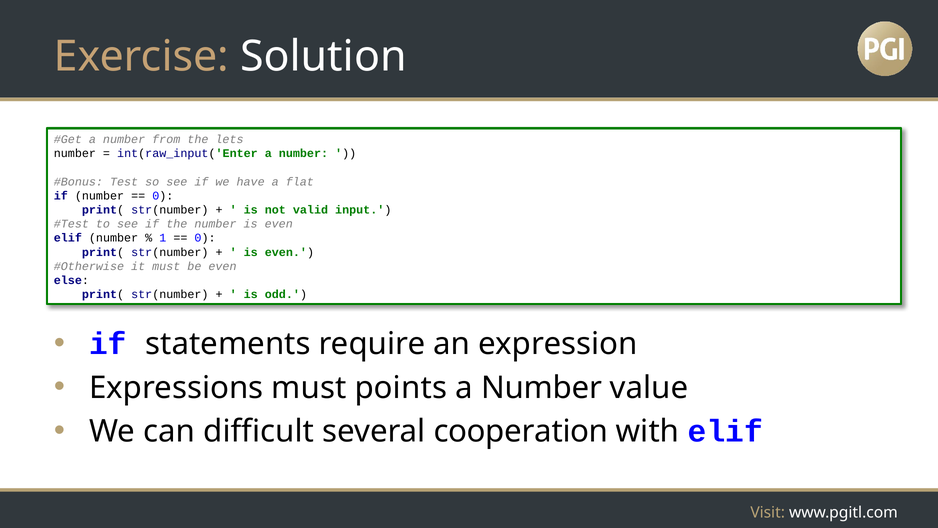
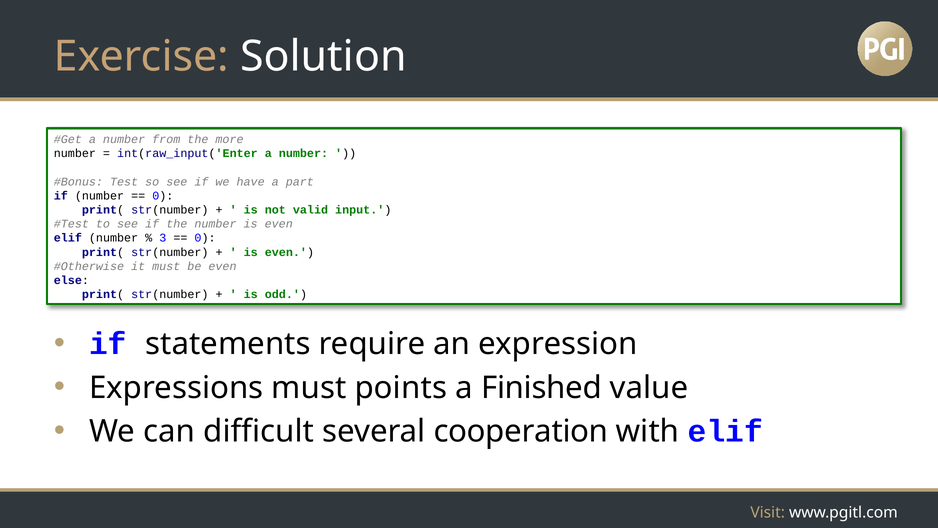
lets: lets -> more (230, 139)
flat: flat -> part (300, 182)
1: 1 -> 3 (163, 238)
Number: Number -> Finished (542, 387)
